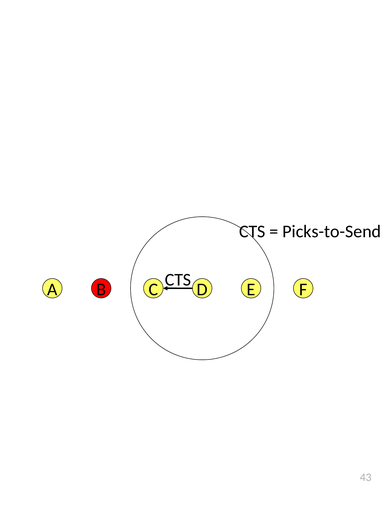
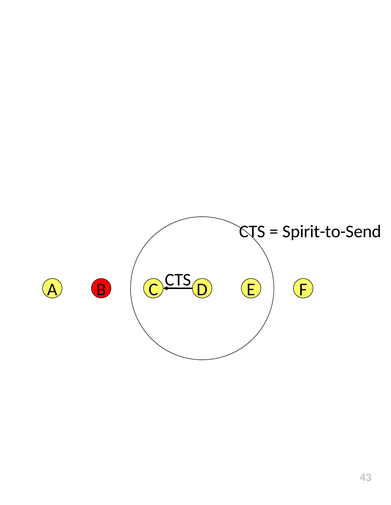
Picks-to-Send: Picks-to-Send -> Spirit-to-Send (332, 232)
